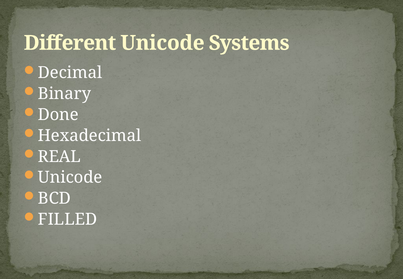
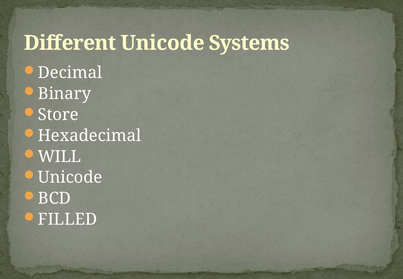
Done: Done -> Store (58, 115)
REAL: REAL -> WILL (59, 157)
